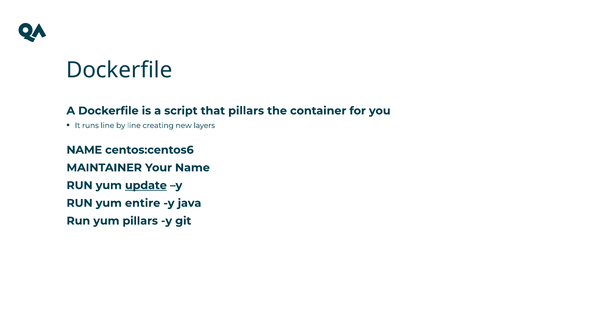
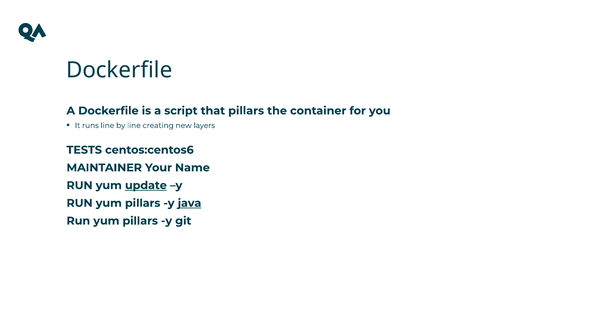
NAME: NAME -> TESTS (84, 150)
entire: entire -> pillars (143, 203)
java underline: none -> present (189, 203)
